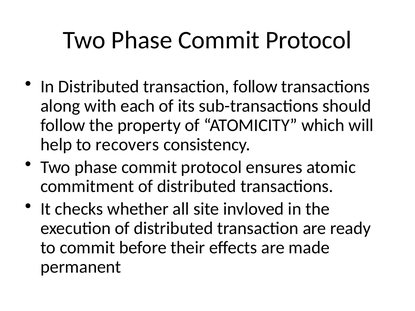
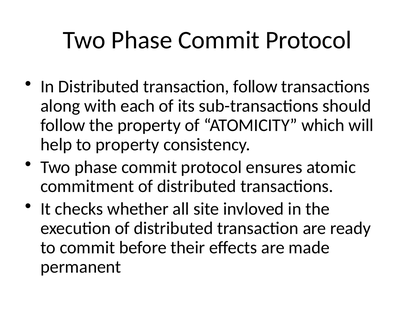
to recovers: recovers -> property (127, 145)
